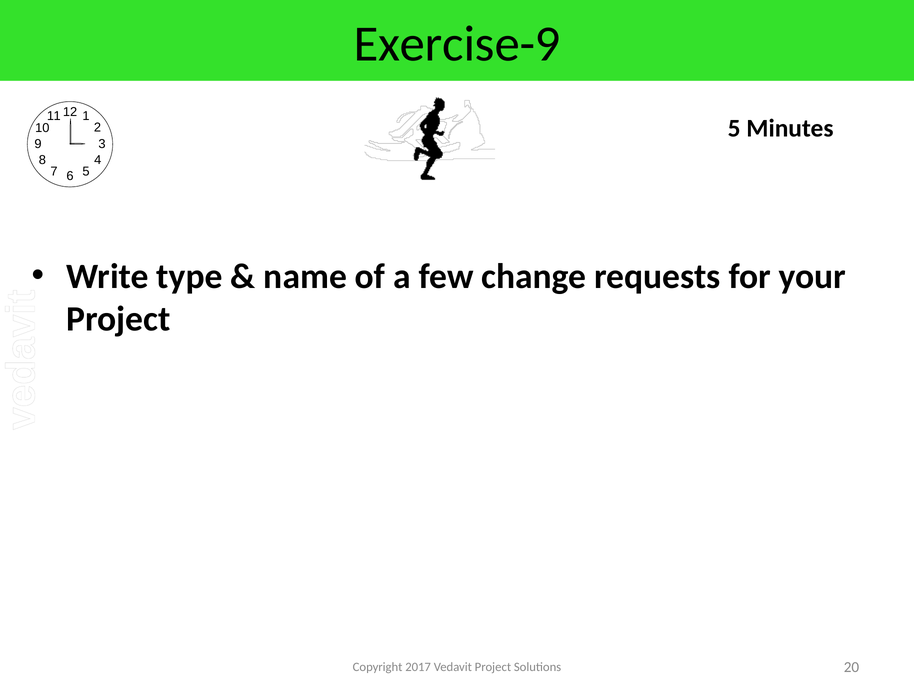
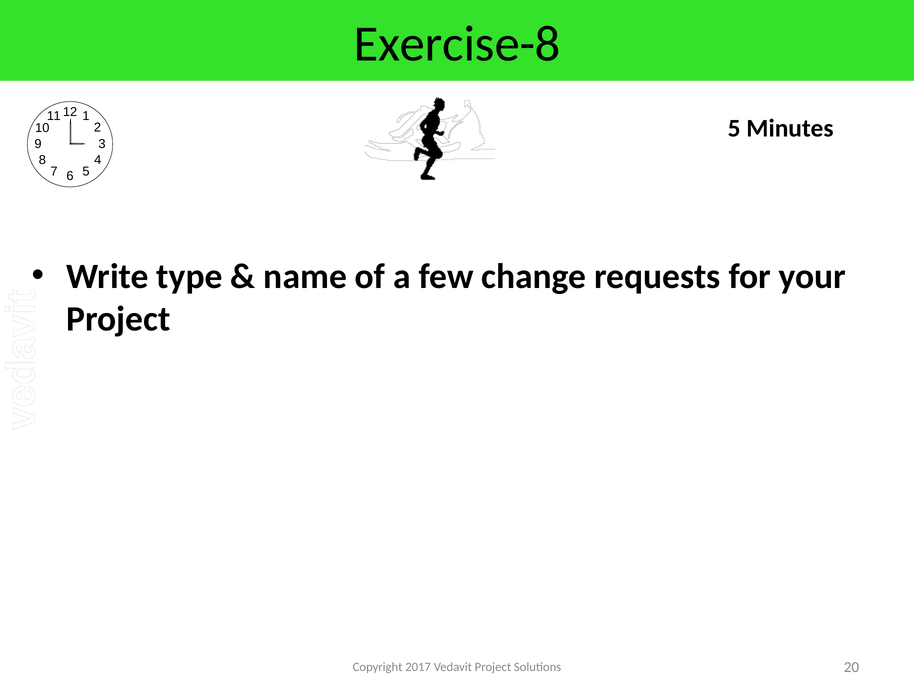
Exercise-9: Exercise-9 -> Exercise-8 (457, 44)
